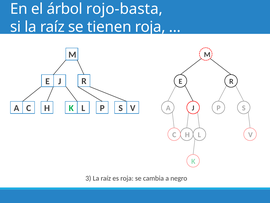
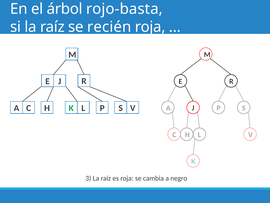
tienen: tienen -> recién (109, 27)
